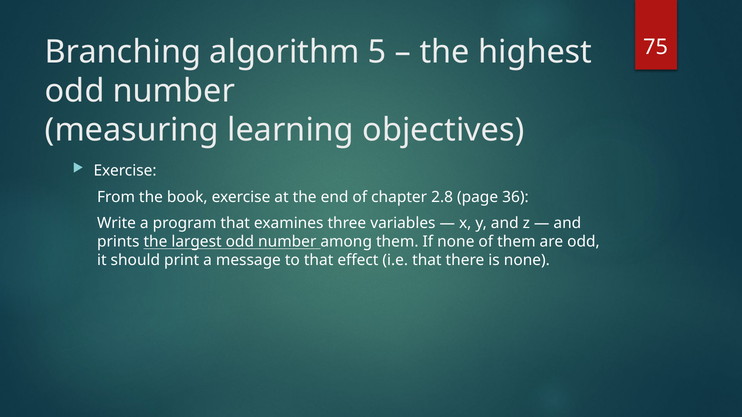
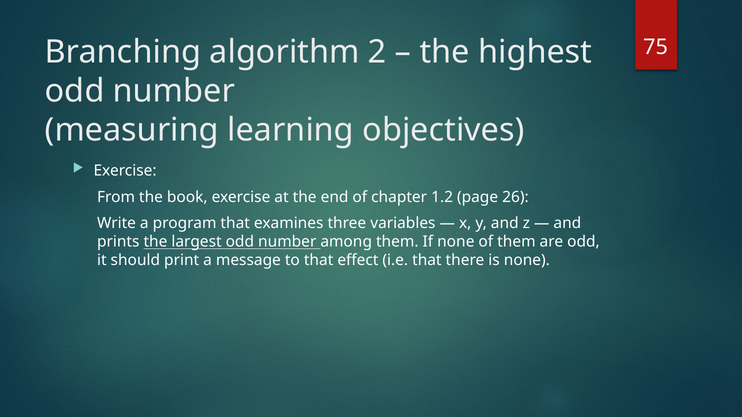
5: 5 -> 2 (377, 52)
2.8: 2.8 -> 1.2 (442, 197)
36: 36 -> 26 (515, 197)
